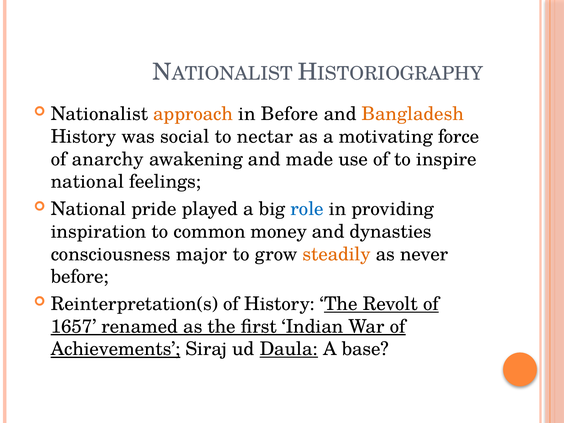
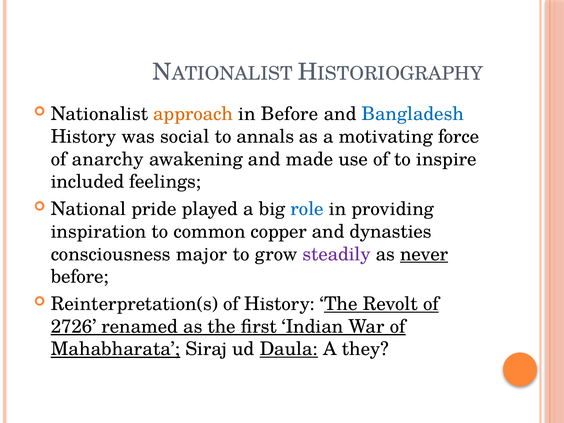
Bangladesh colour: orange -> blue (413, 114)
nectar: nectar -> annals (265, 137)
national: national -> included (87, 182)
money: money -> copper (279, 232)
steadily colour: orange -> purple (337, 254)
never underline: none -> present (424, 254)
1657: 1657 -> 2726 (73, 327)
Achievements: Achievements -> Mahabharata (115, 349)
base: base -> they (365, 349)
